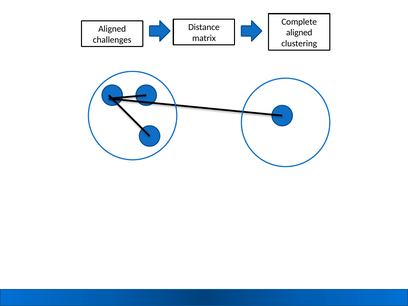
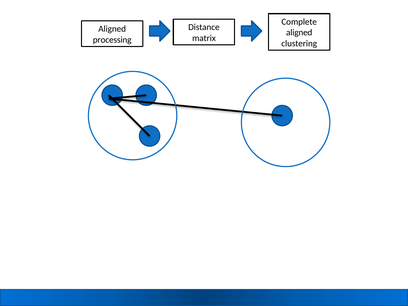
challenges: challenges -> processing (112, 40)
